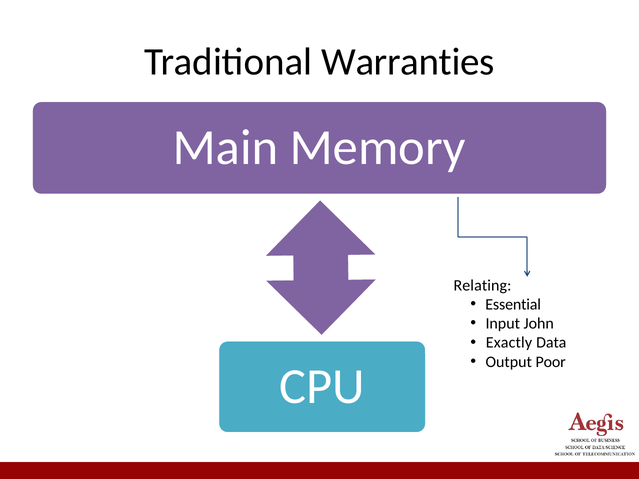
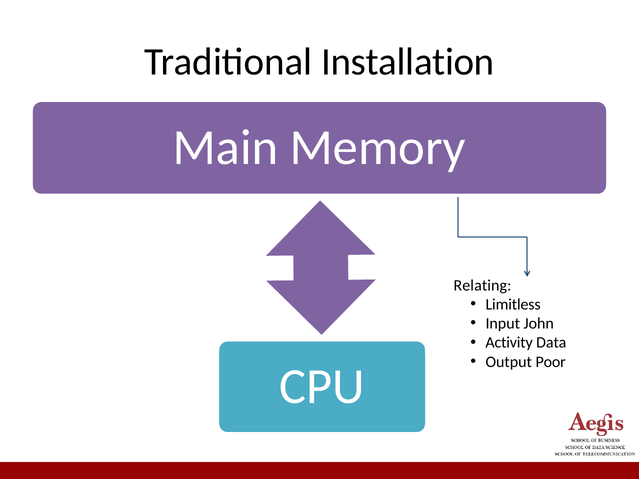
Warranties: Warranties -> Installation (408, 62)
Essential: Essential -> Limitless (513, 305)
Exactly: Exactly -> Activity (509, 343)
